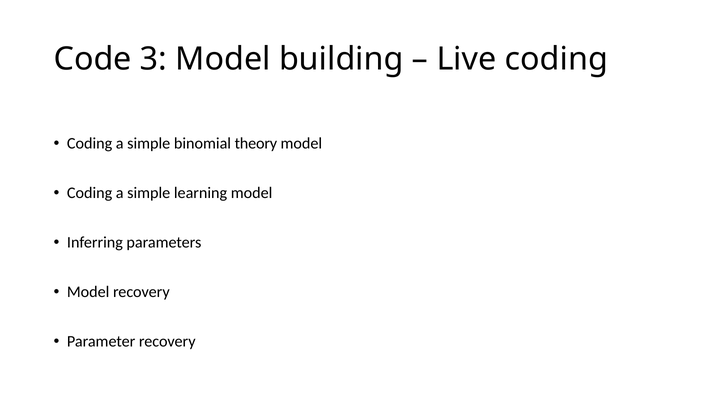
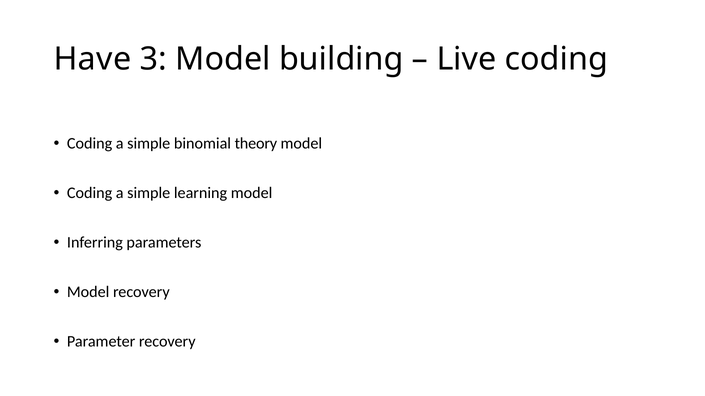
Code: Code -> Have (92, 59)
